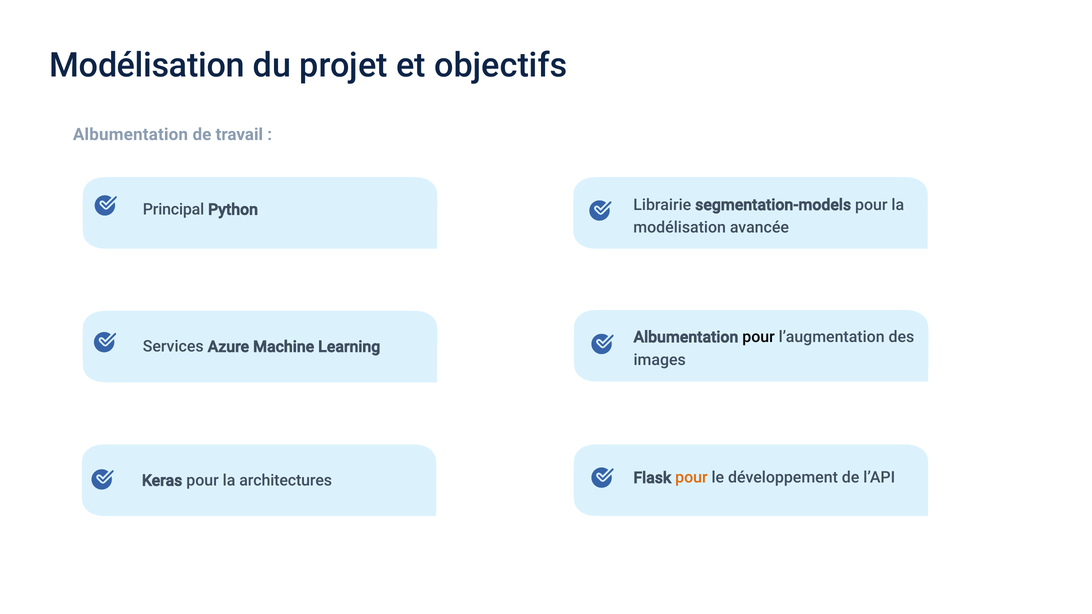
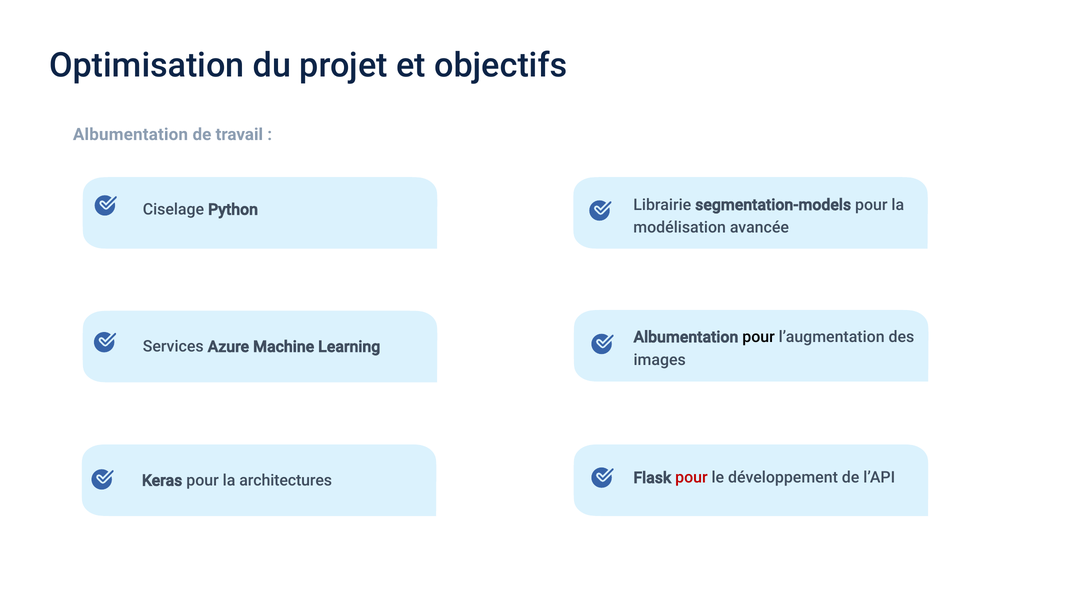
Modélisation: Modélisation -> Optimisation (147, 66)
Principal: Principal -> Ciselage (173, 210)
pour colour: orange -> red (691, 478)
